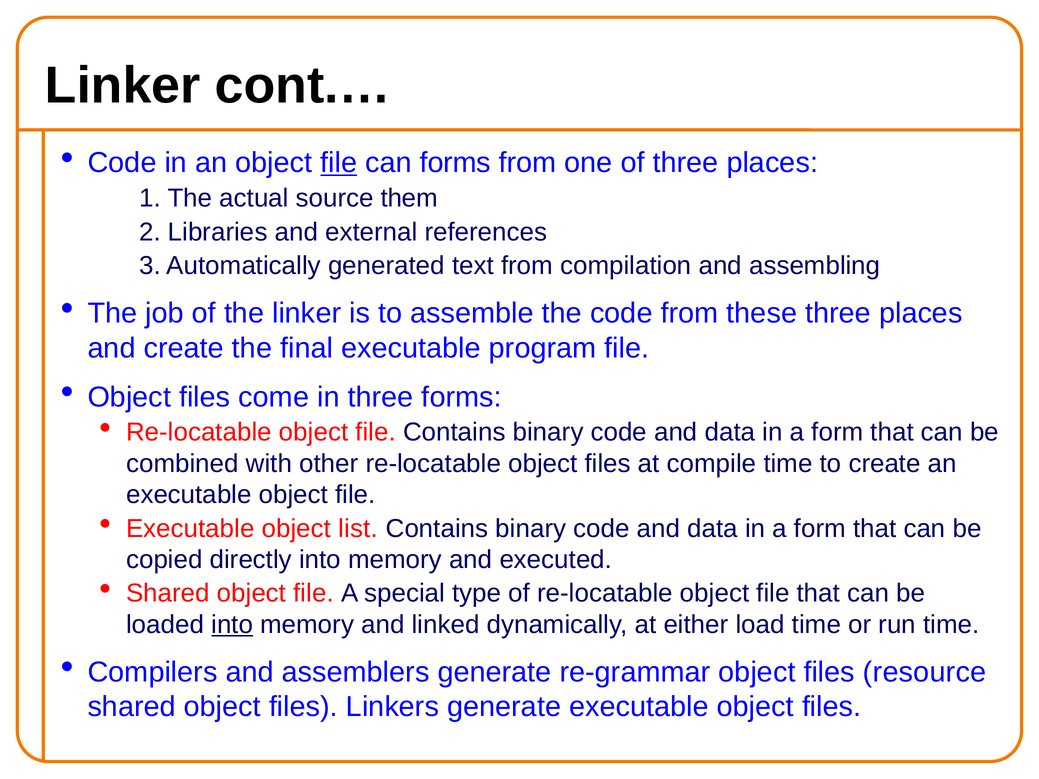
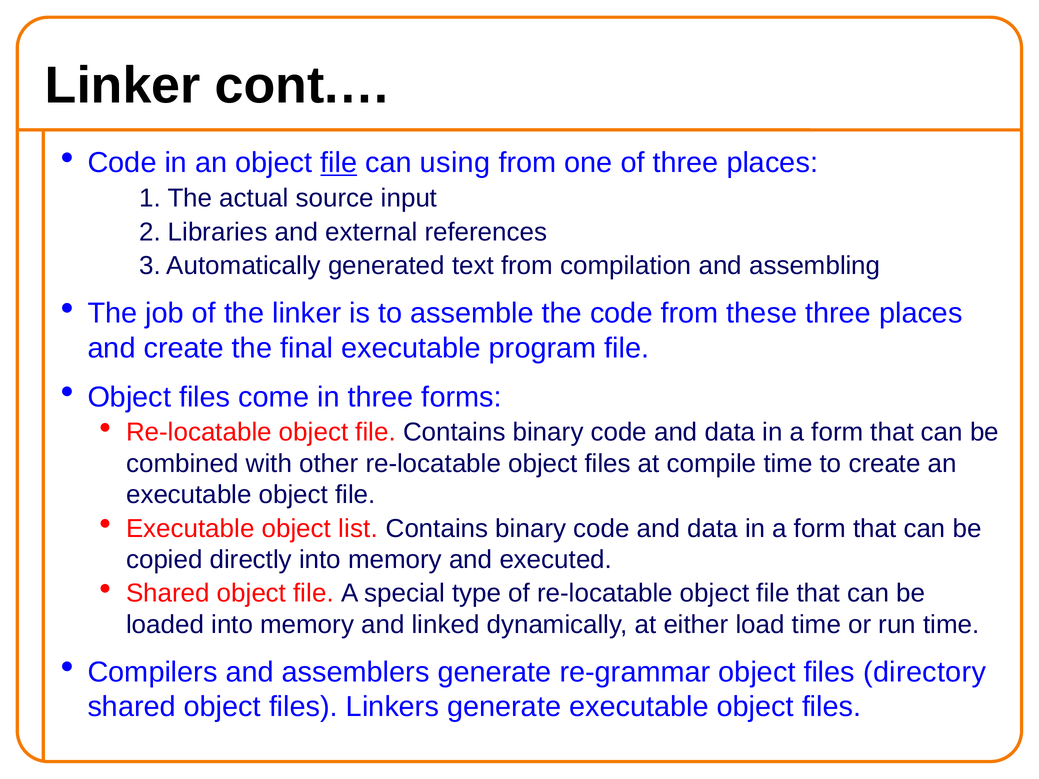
can forms: forms -> using (455, 163)
them: them -> input (409, 198)
into underline: present -> none (232, 625)
resource: resource -> directory (925, 672)
